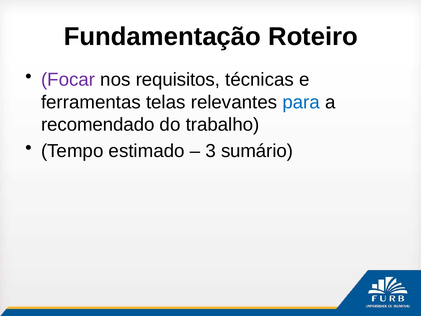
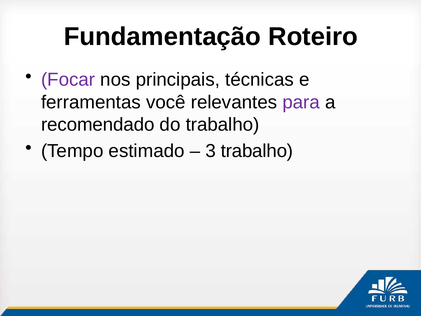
requisitos: requisitos -> principais (178, 80)
telas: telas -> você (166, 102)
para colour: blue -> purple (301, 102)
3 sumário: sumário -> trabalho (257, 151)
